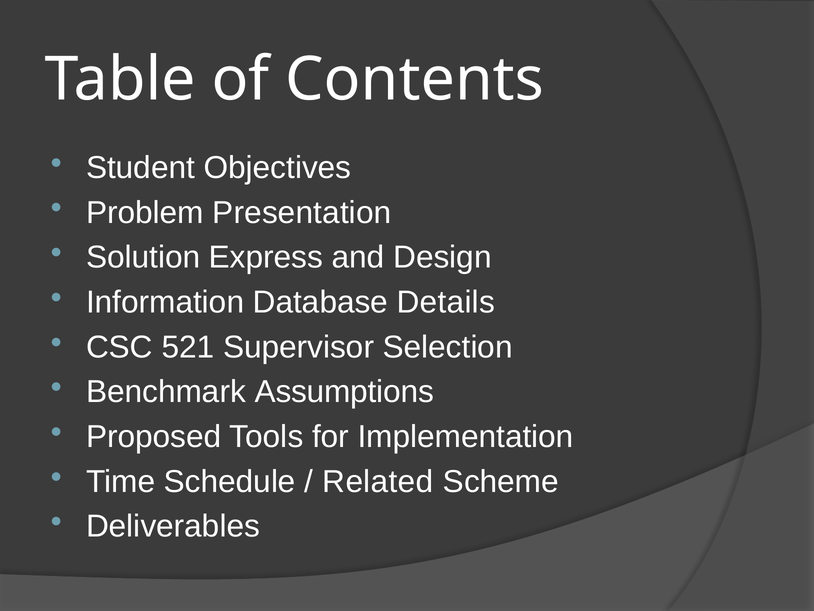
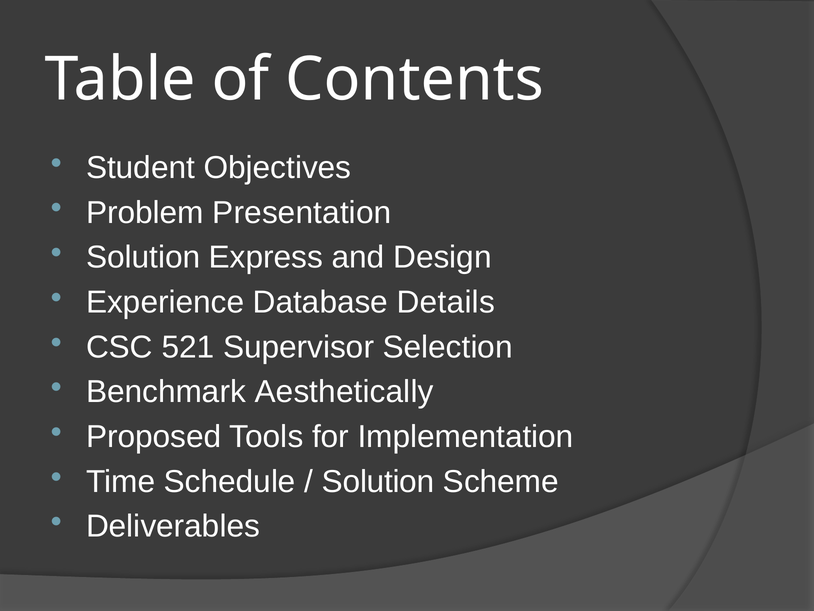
Information: Information -> Experience (165, 302)
Assumptions: Assumptions -> Aesthetically (344, 392)
Related: Related -> Solution (378, 481)
